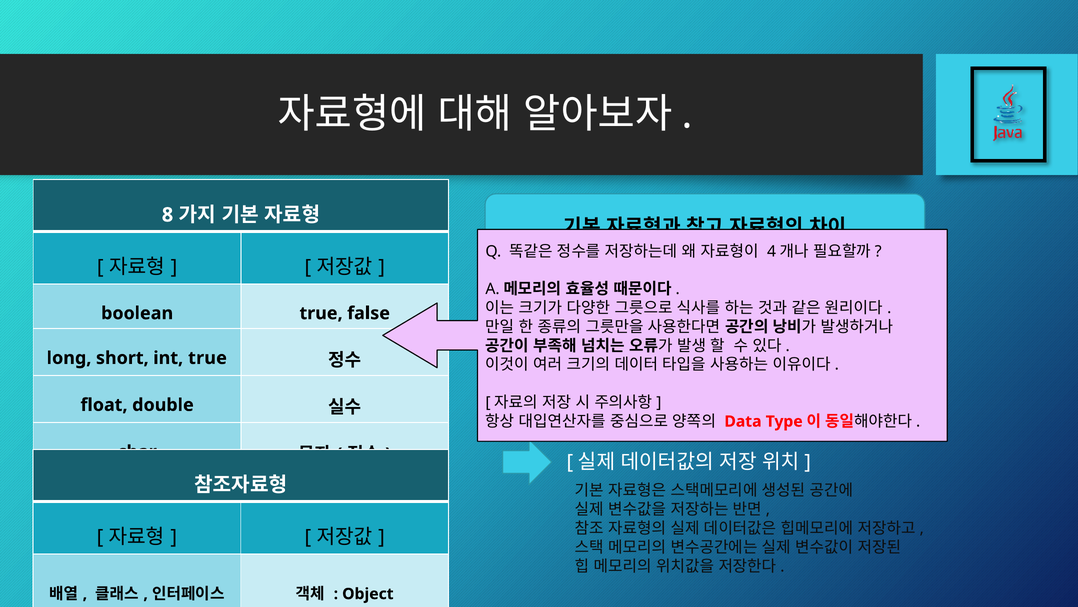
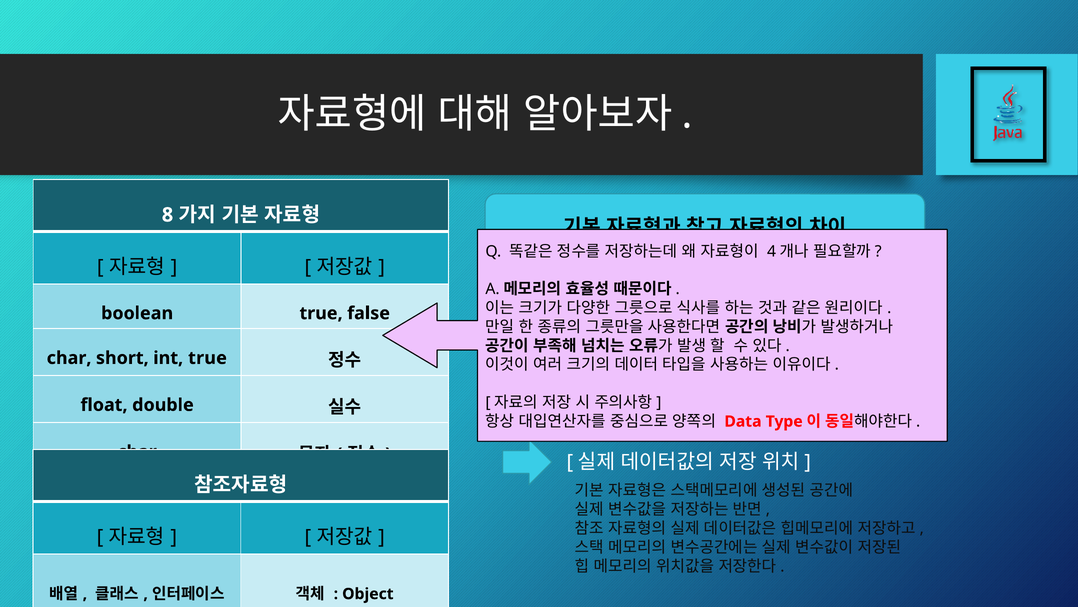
long: long -> char (69, 358)
